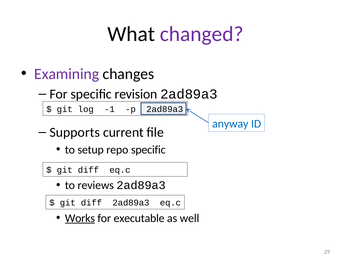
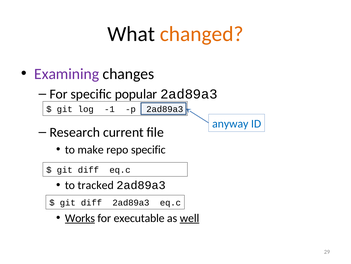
changed colour: purple -> orange (202, 34)
revision: revision -> popular (136, 94)
Supports: Supports -> Research (75, 132)
setup: setup -> make (91, 149)
reviews: reviews -> tracked (96, 185)
well underline: none -> present (190, 218)
